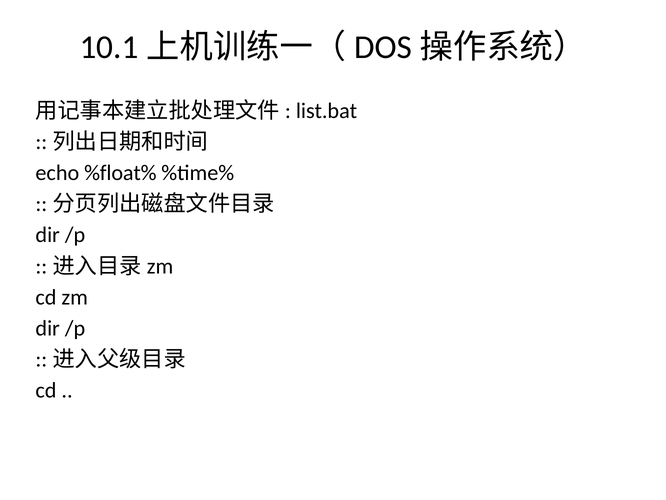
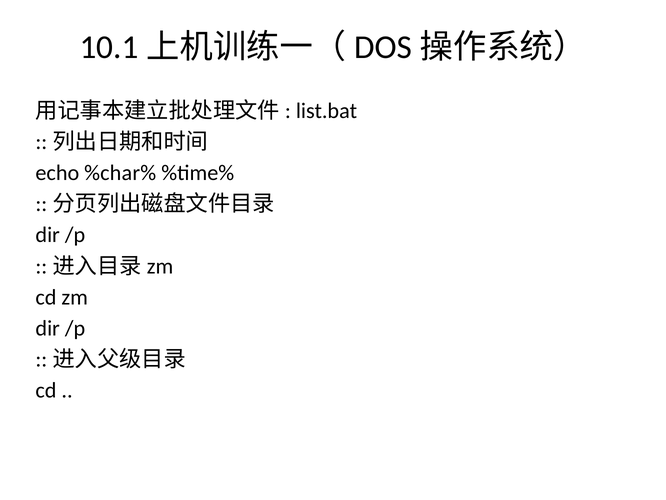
%float%: %float% -> %char% (120, 173)
